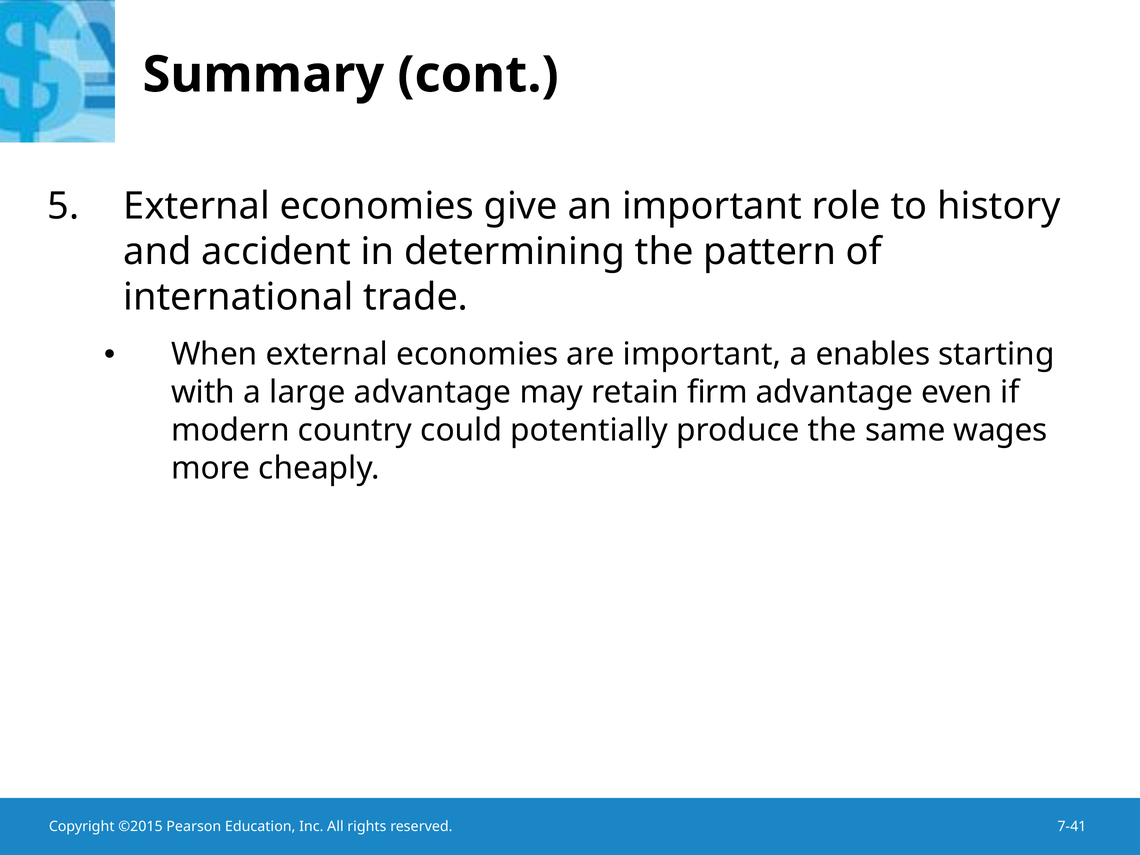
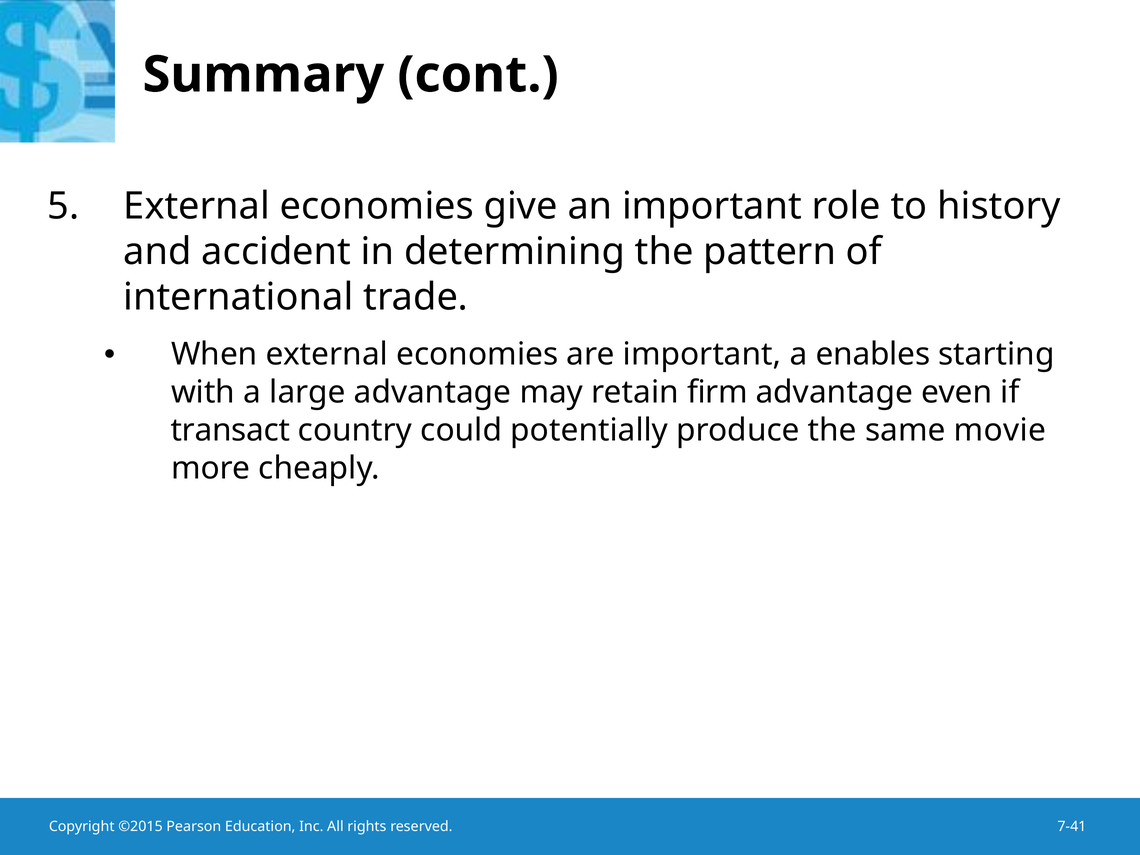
modern: modern -> transact (230, 430)
wages: wages -> movie (1000, 430)
